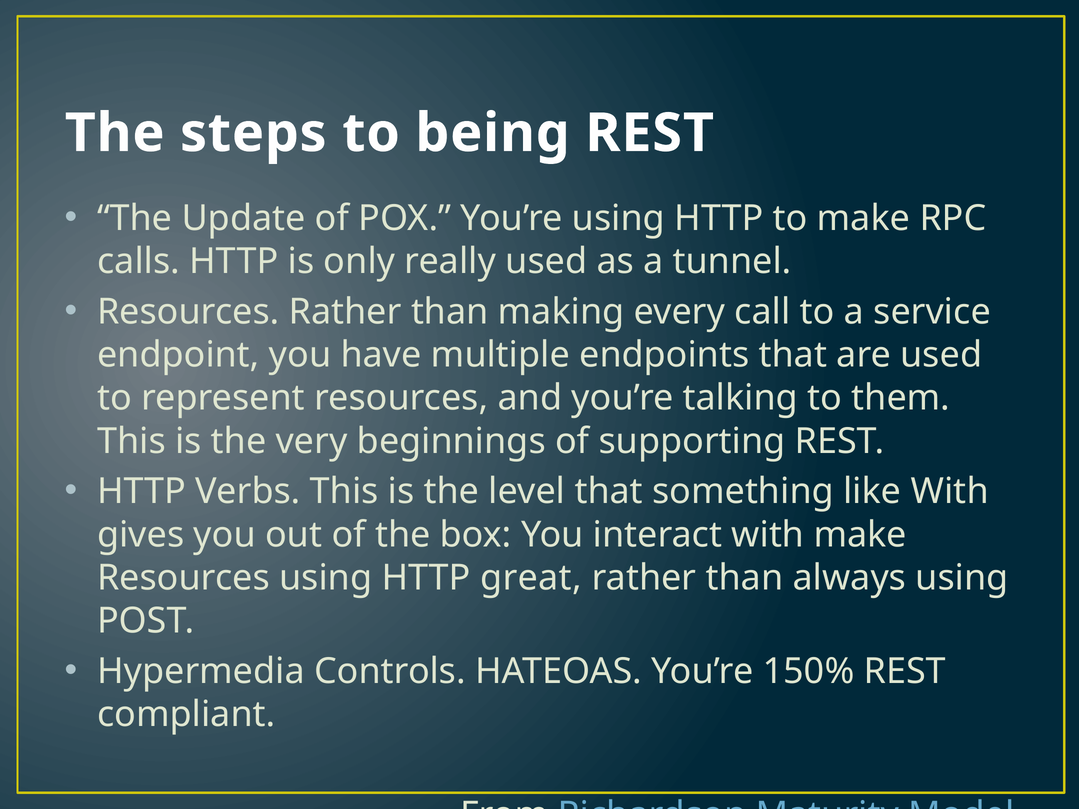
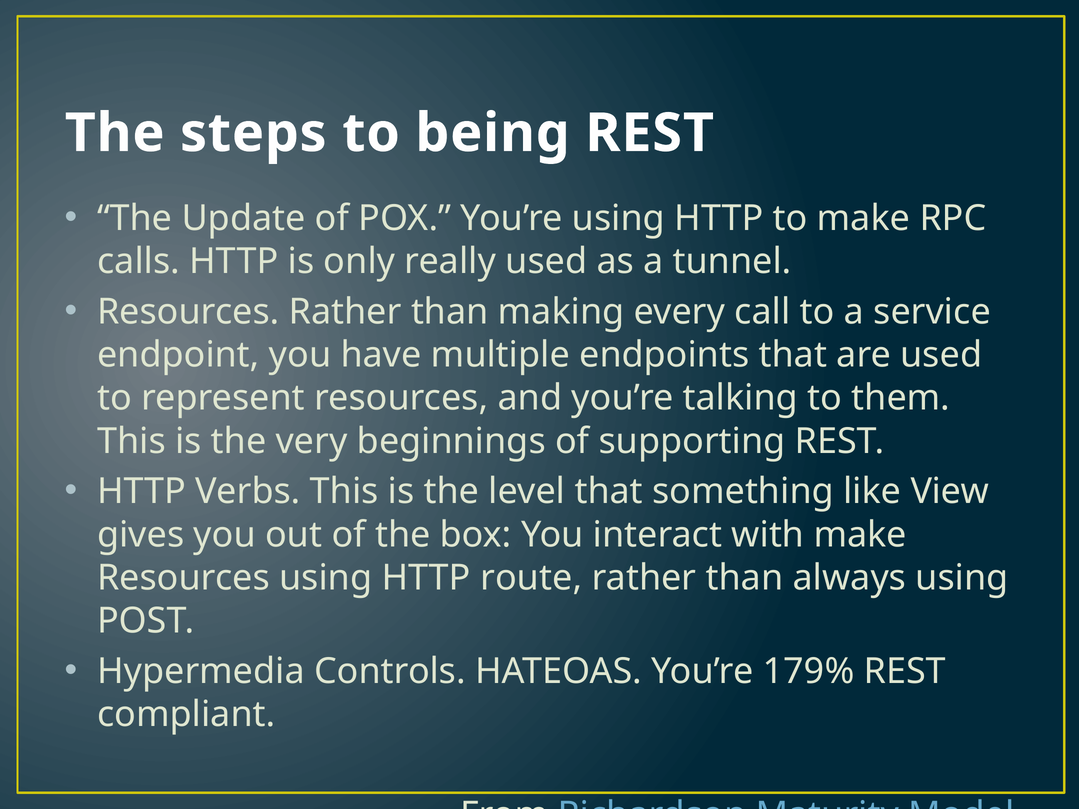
like With: With -> View (950, 492)
great: great -> route (531, 578)
150%: 150% -> 179% (809, 671)
